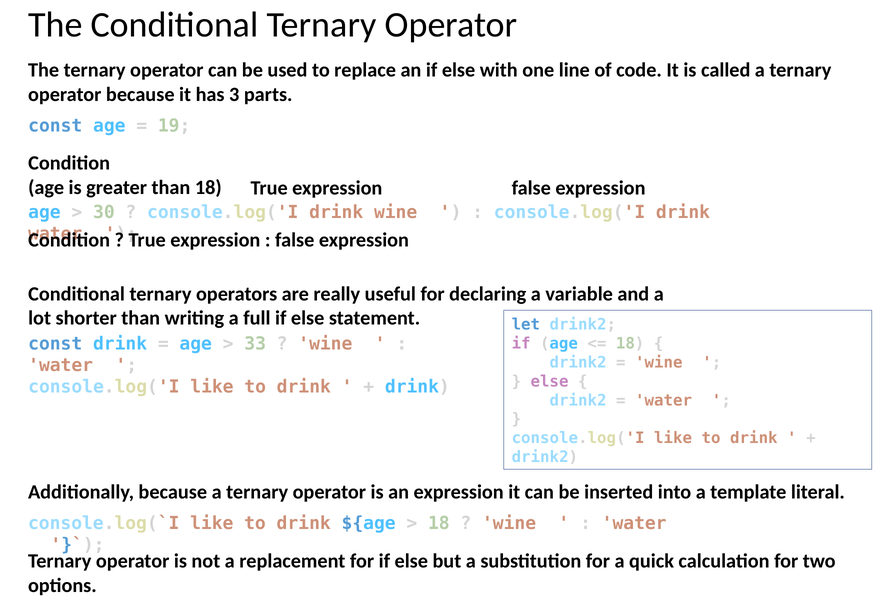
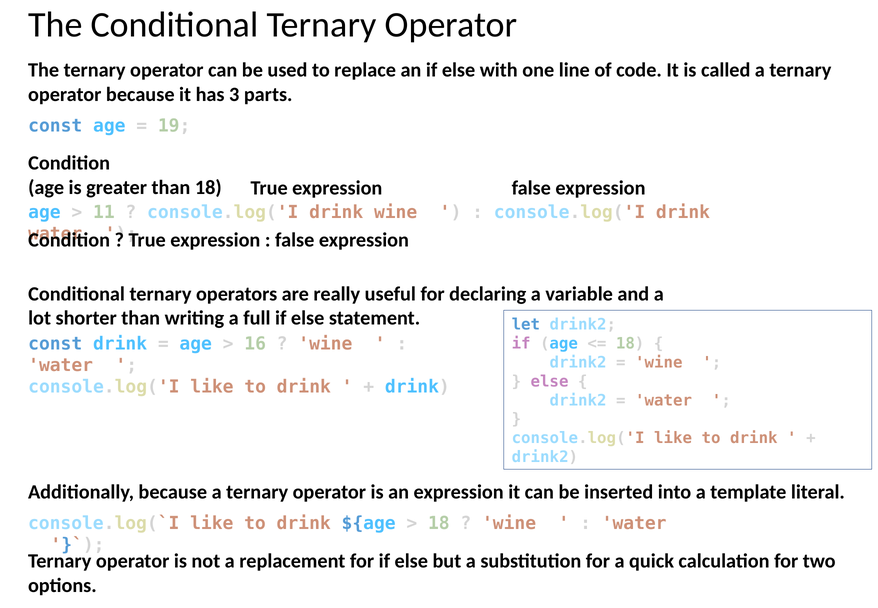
30: 30 -> 11 (104, 212)
33: 33 -> 16 (255, 344)
